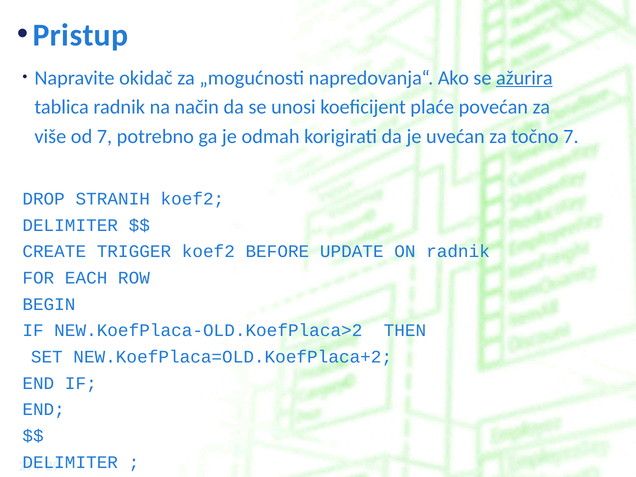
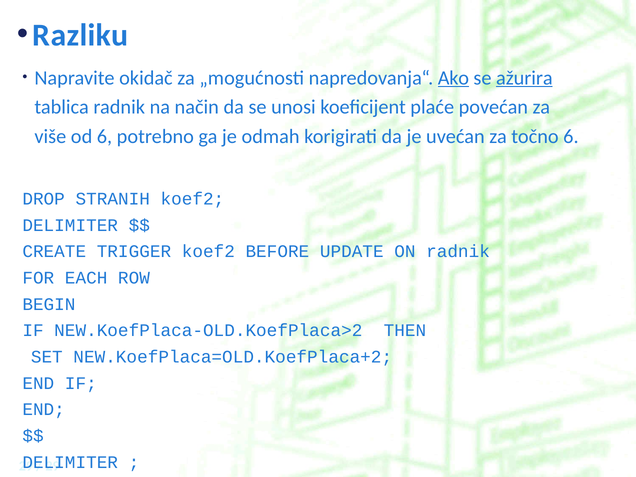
Pristup: Pristup -> Razliku (80, 35)
Ako underline: none -> present (453, 78)
od 7: 7 -> 6 (105, 136)
točno 7: 7 -> 6 (571, 136)
